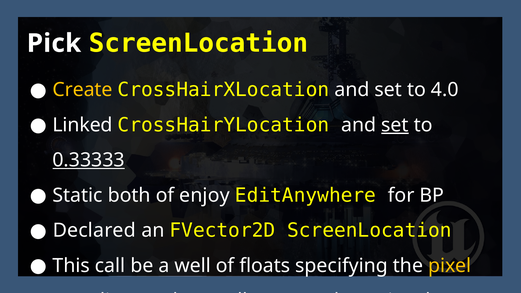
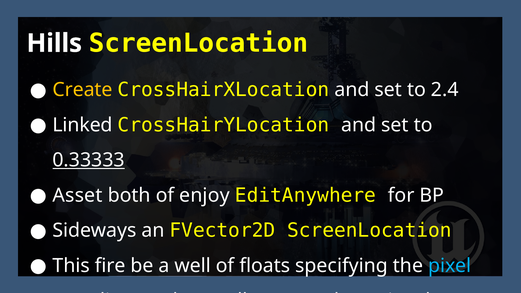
Pick: Pick -> Hills (54, 43)
4.0: 4.0 -> 2.4 (445, 90)
set underline: present -> none (395, 125)
Static: Static -> Asset (77, 195)
Declared: Declared -> Sideways (94, 231)
call: call -> fire (110, 266)
pixel colour: yellow -> light blue (450, 266)
